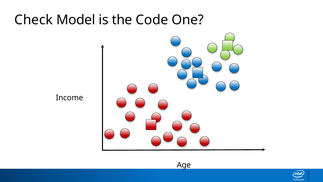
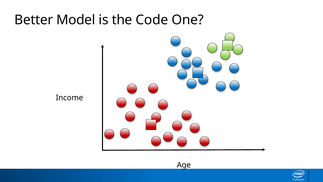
Check: Check -> Better (34, 20)
